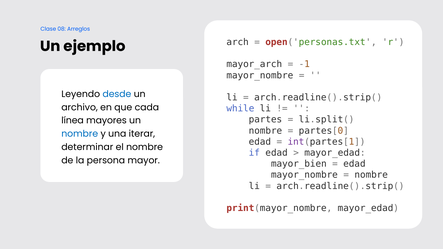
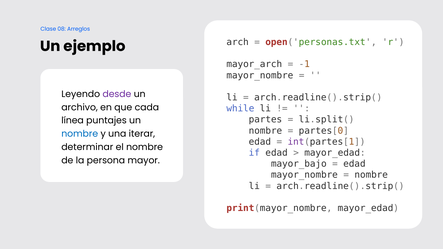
desde colour: blue -> purple (117, 94)
mayores: mayores -> puntajes (106, 121)
mayor_bien: mayor_bien -> mayor_bajo (299, 164)
